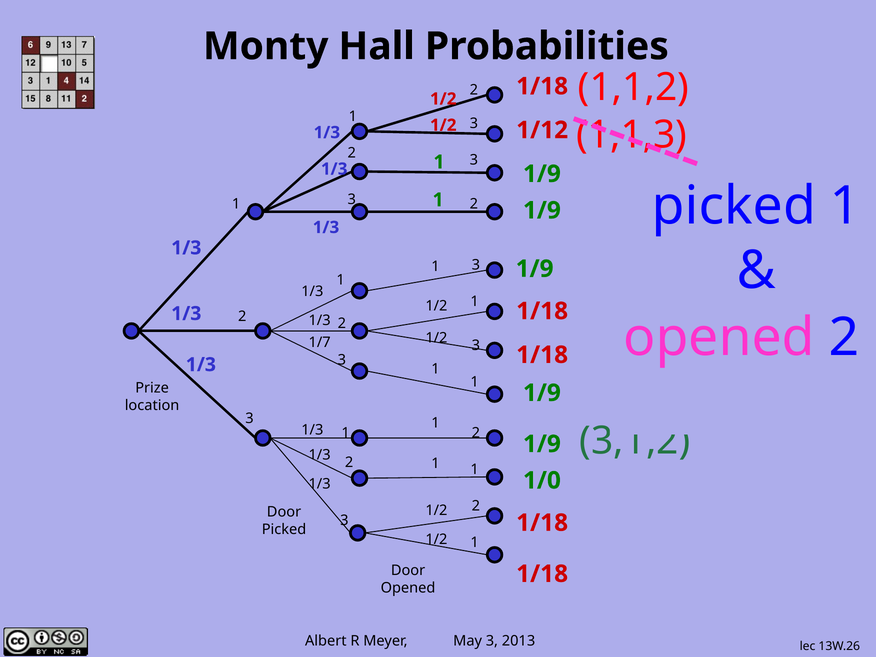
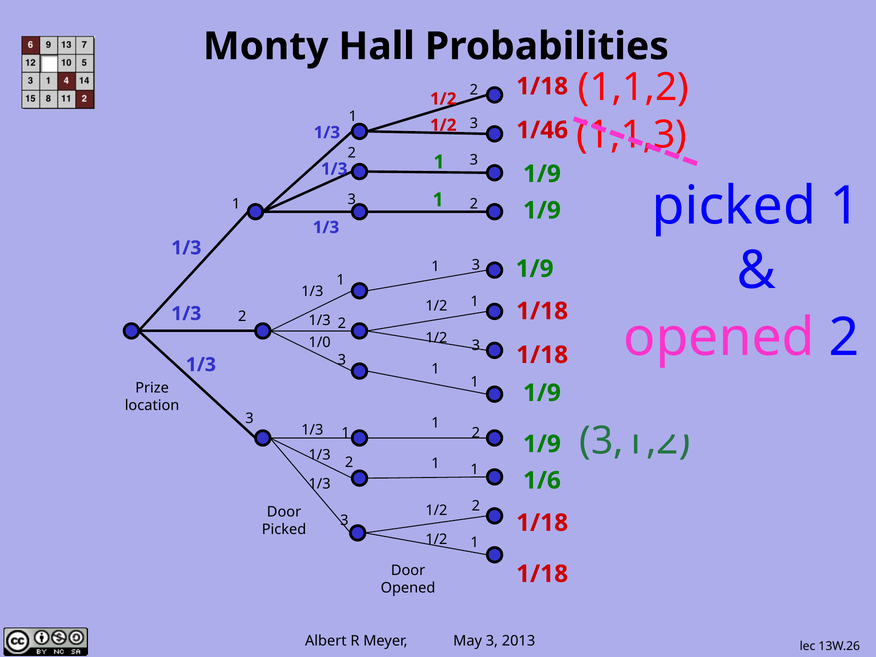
1/12: 1/12 -> 1/46 (542, 130)
1/7: 1/7 -> 1/0 (320, 343)
1/0: 1/0 -> 1/6 (542, 481)
